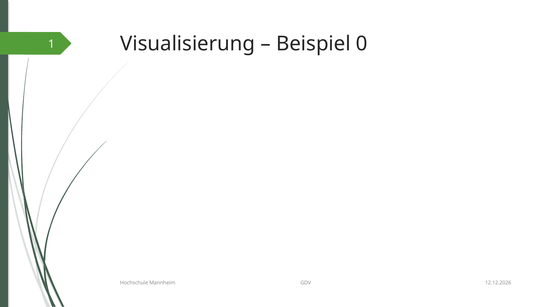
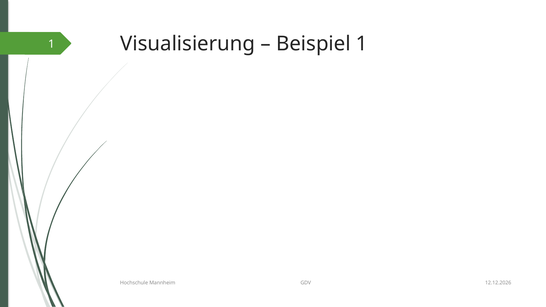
Beispiel 0: 0 -> 1 (362, 44)
